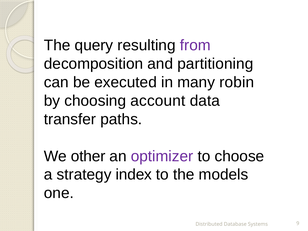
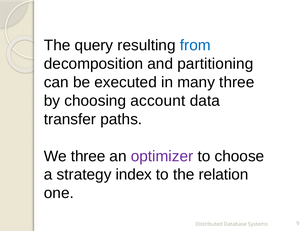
from colour: purple -> blue (195, 45)
many robin: robin -> three (237, 82)
We other: other -> three (88, 156)
models: models -> relation (224, 175)
